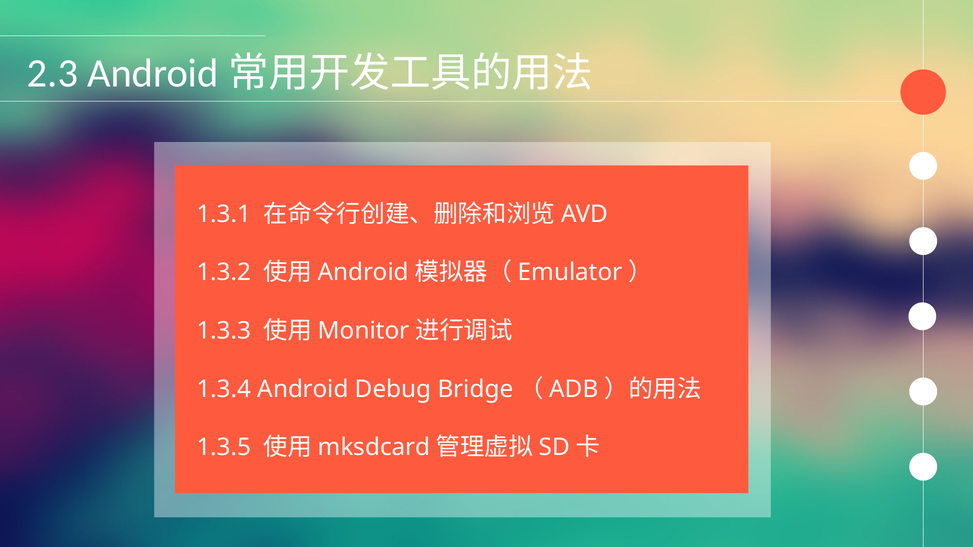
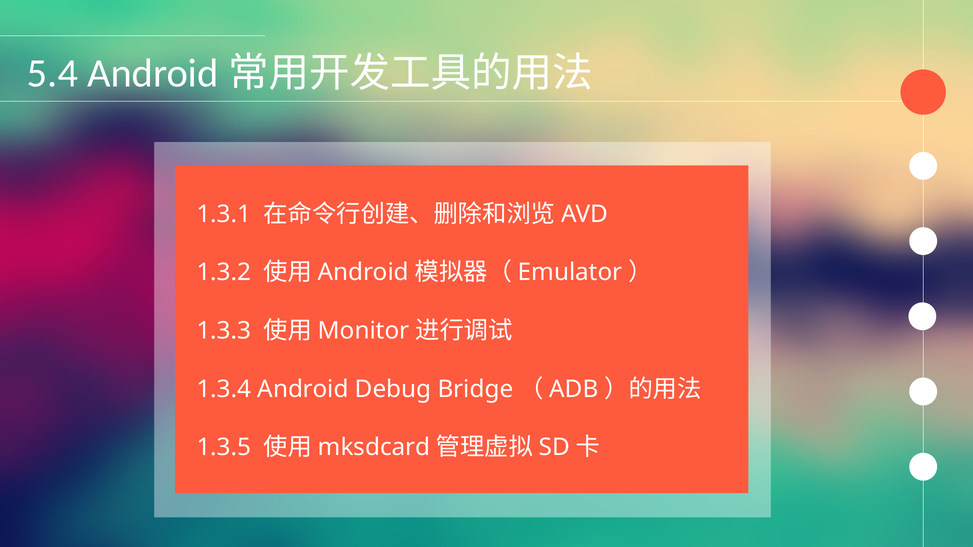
2.3: 2.3 -> 5.4 (52, 73)
